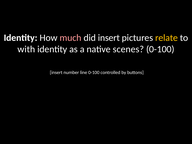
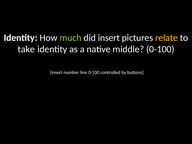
much colour: pink -> light green (71, 38)
with: with -> take (26, 49)
scenes: scenes -> middle (128, 49)
